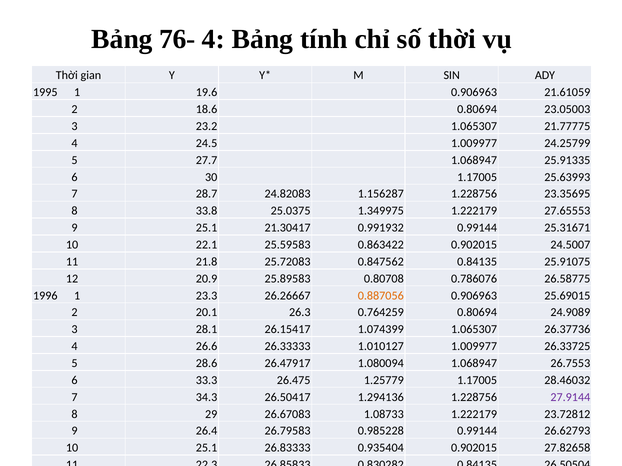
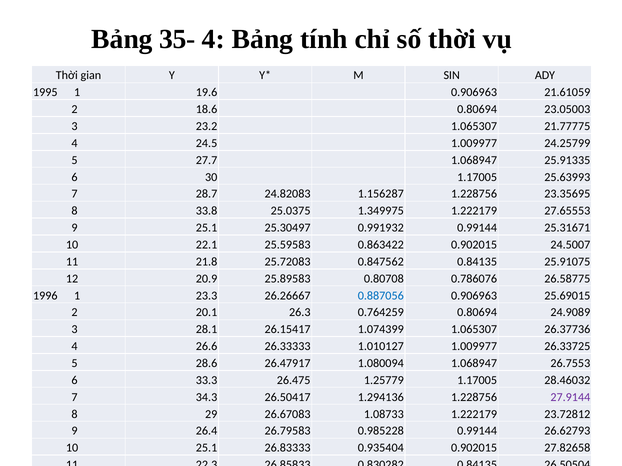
76-: 76- -> 35- (177, 39)
21.30417: 21.30417 -> 25.30497 (288, 228)
0.887056 colour: orange -> blue (381, 296)
